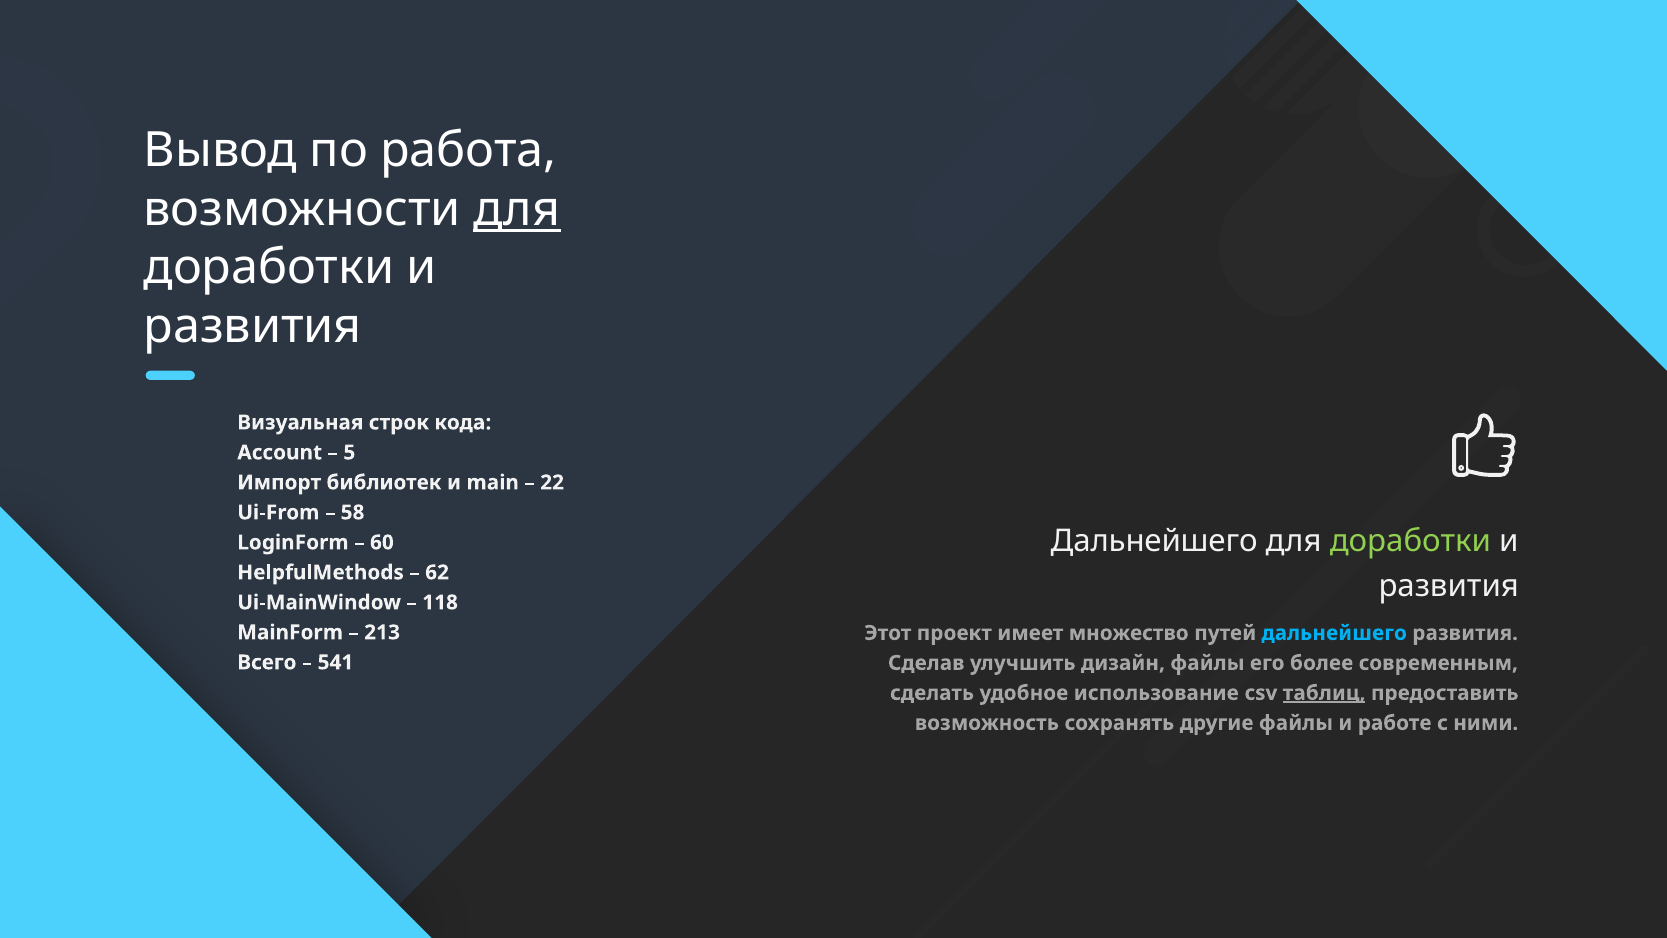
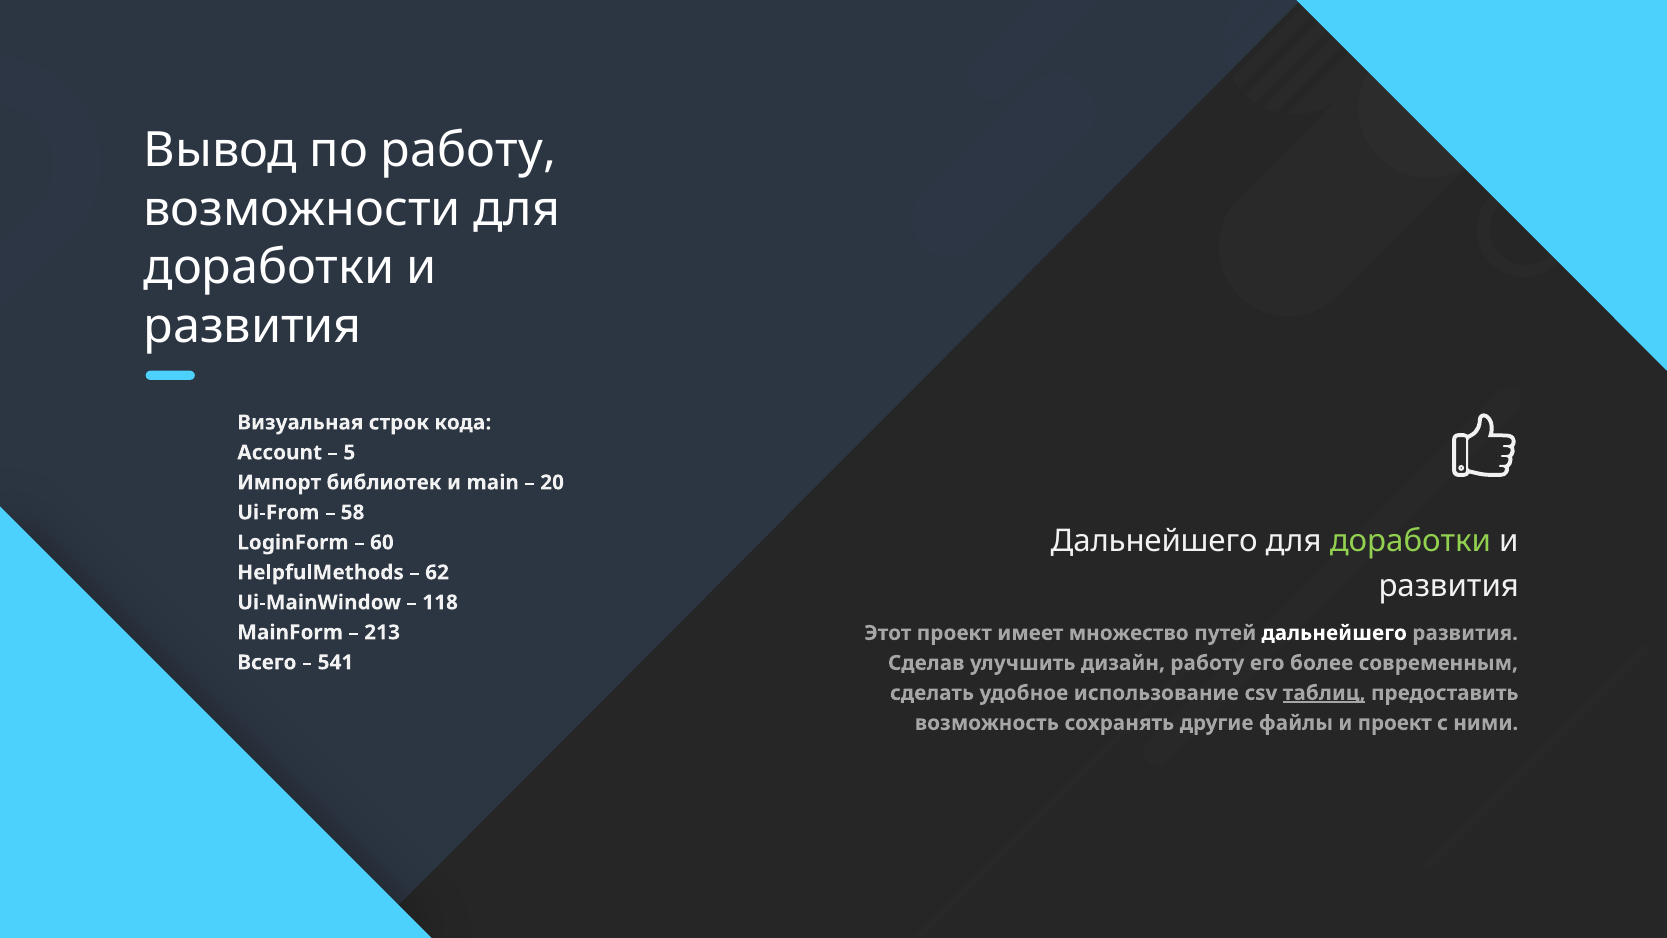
по работа: работа -> работу (468, 151)
для underline: present -> none (517, 209)
22: 22 -> 20 (552, 482)
дальнейшего colour: light blue -> white (1334, 633)
дизайн файлы: файлы -> работу (1207, 663)
и работе: работе -> проект (1395, 723)
